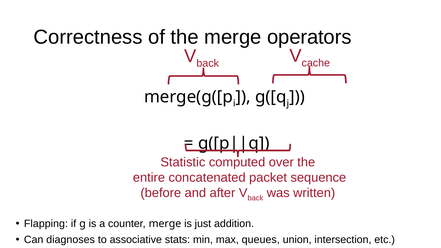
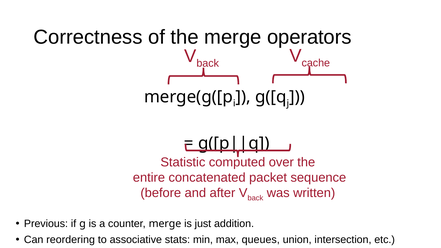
Flapping: Flapping -> Previous (46, 224)
diagnoses: diagnoses -> reordering (71, 240)
